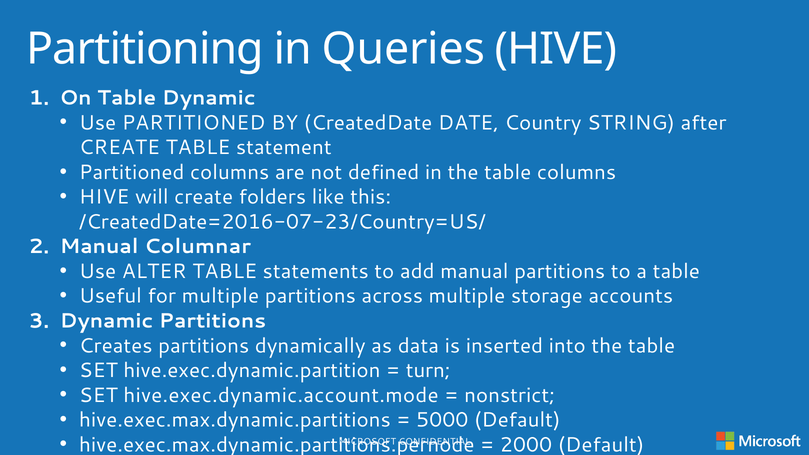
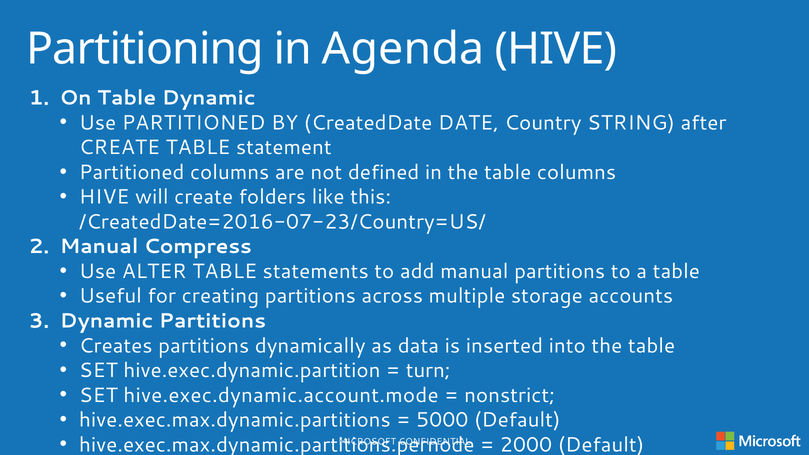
Queries: Queries -> Agenda (403, 49)
Columnar: Columnar -> Compress (198, 247)
for multiple: multiple -> creating (220, 296)
